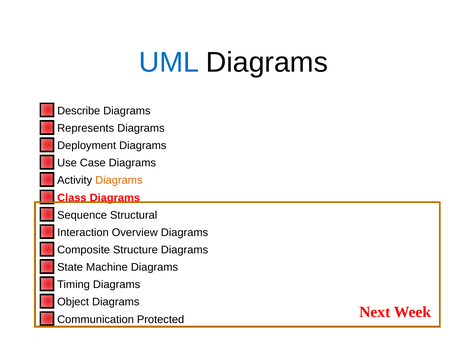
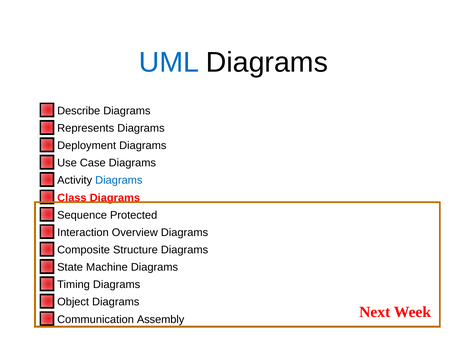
Diagrams colour: orange -> blue (119, 180)
Structural: Structural -> Protected (134, 215)
Protected: Protected -> Assembly (161, 320)
